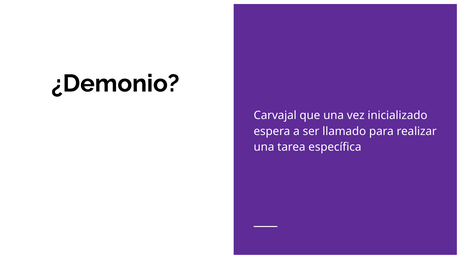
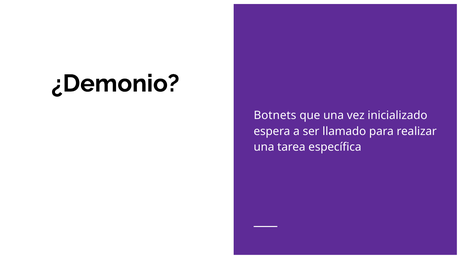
Carvajal: Carvajal -> Botnets (275, 116)
